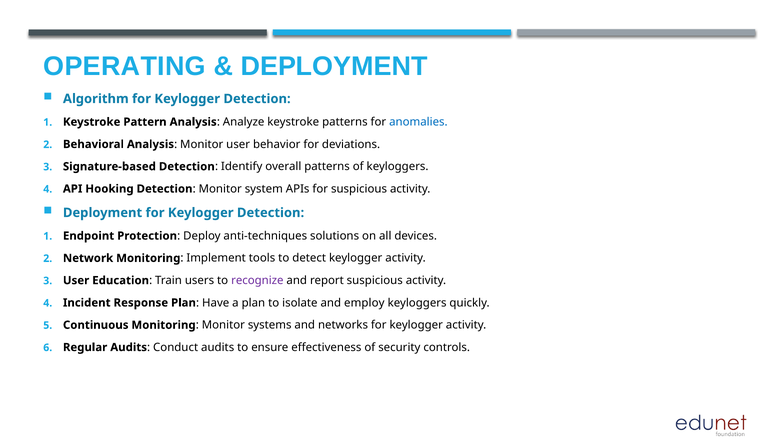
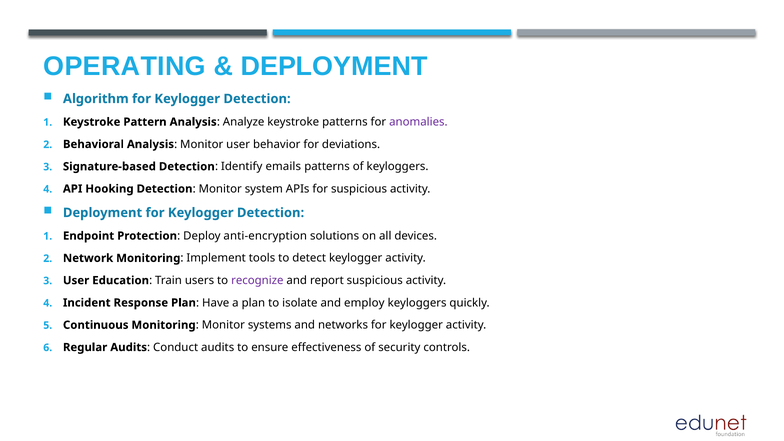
anomalies colour: blue -> purple (418, 122)
overall: overall -> emails (283, 167)
anti-techniques: anti-techniques -> anti-encryption (265, 236)
